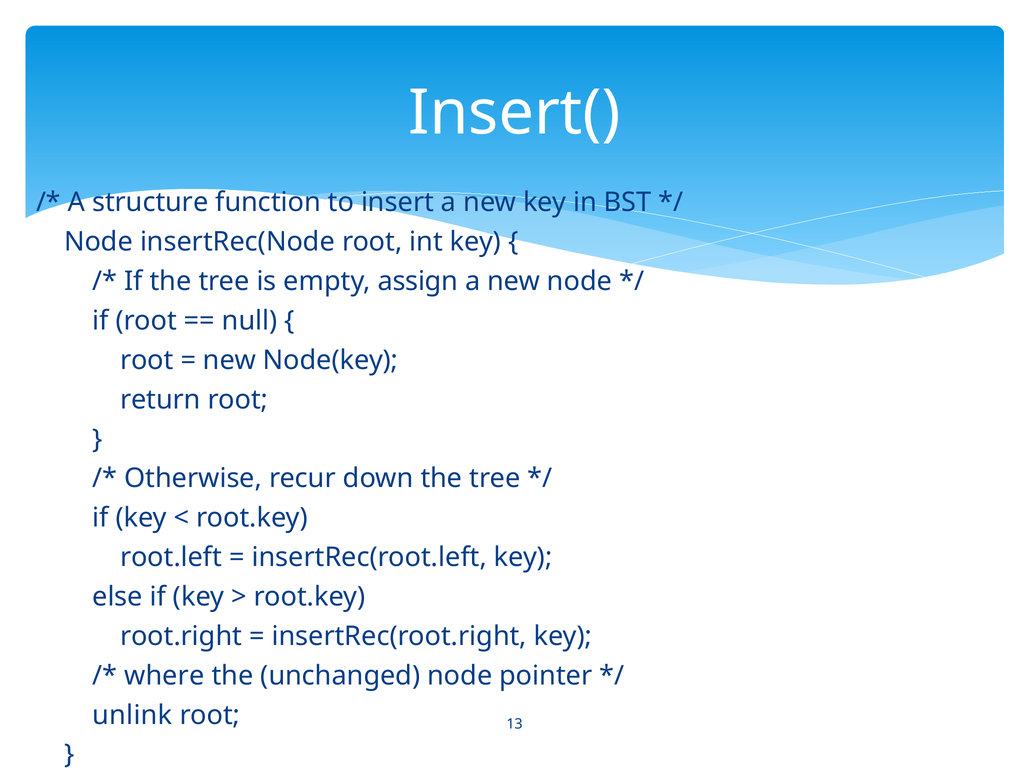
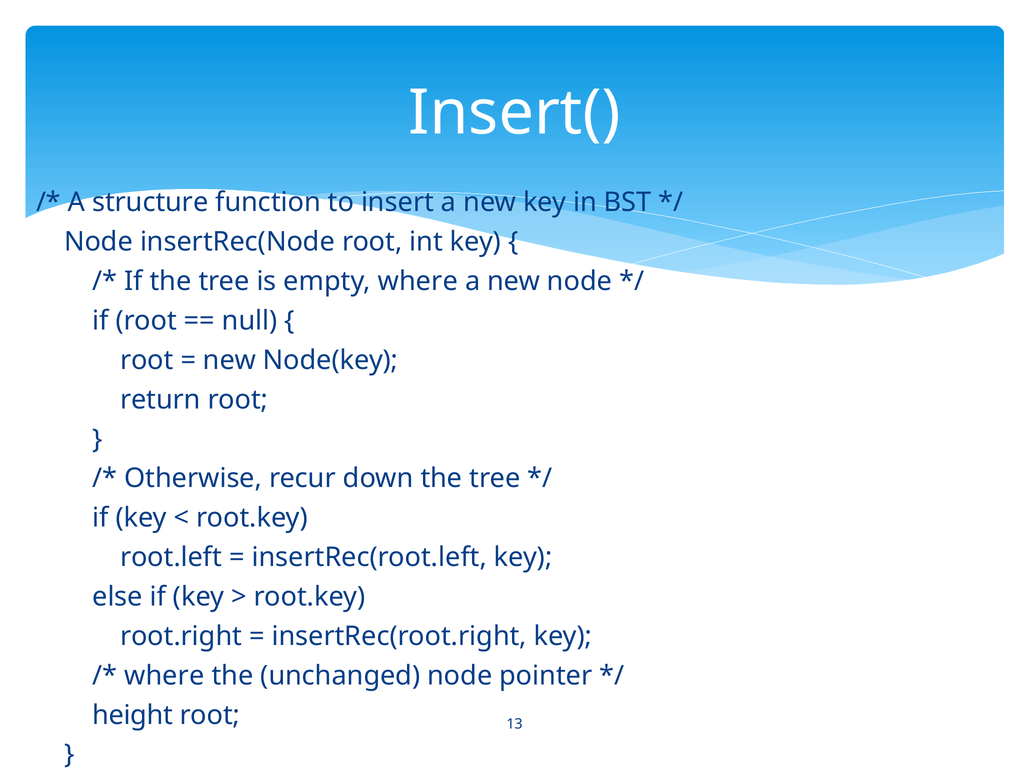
empty assign: assign -> where (418, 281)
unlink: unlink -> height (133, 715)
